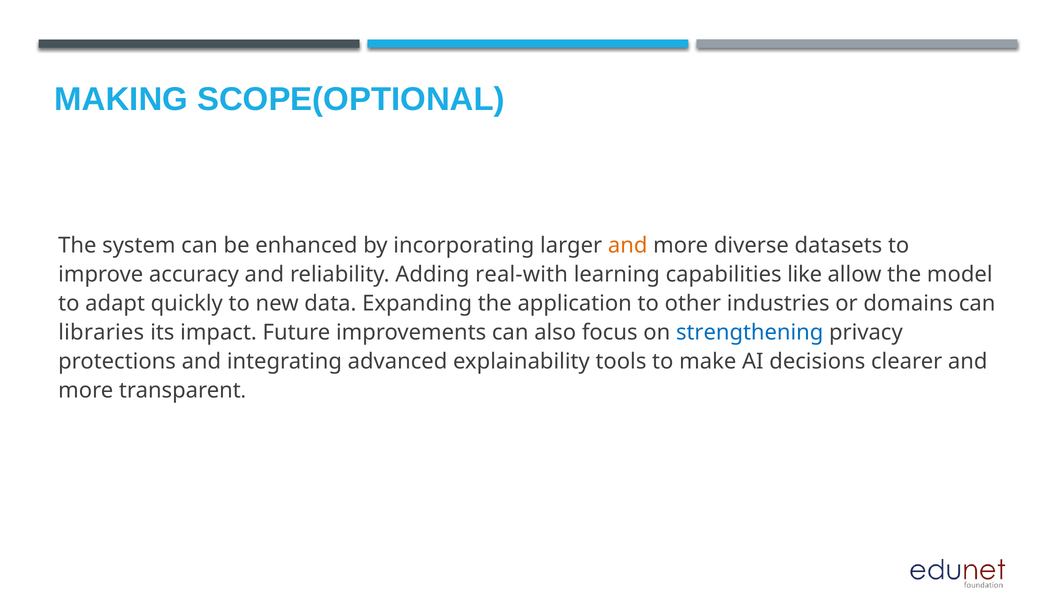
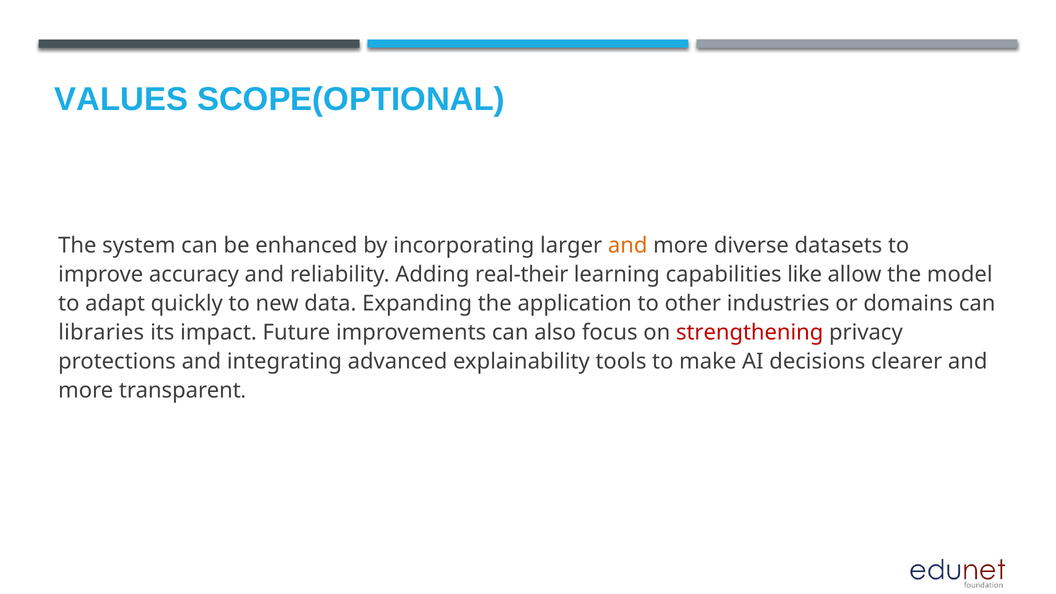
MAKING: MAKING -> VALUES (121, 99)
real-with: real-with -> real-their (522, 274)
strengthening colour: blue -> red (750, 333)
